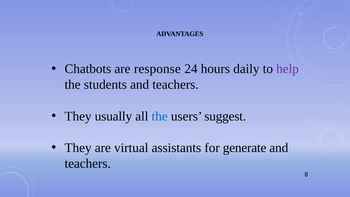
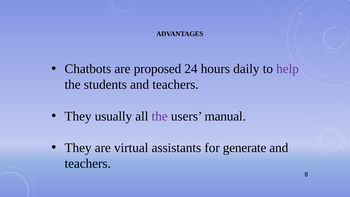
response: response -> proposed (157, 69)
the colour: blue -> purple (160, 116)
suggest: suggest -> manual (225, 116)
